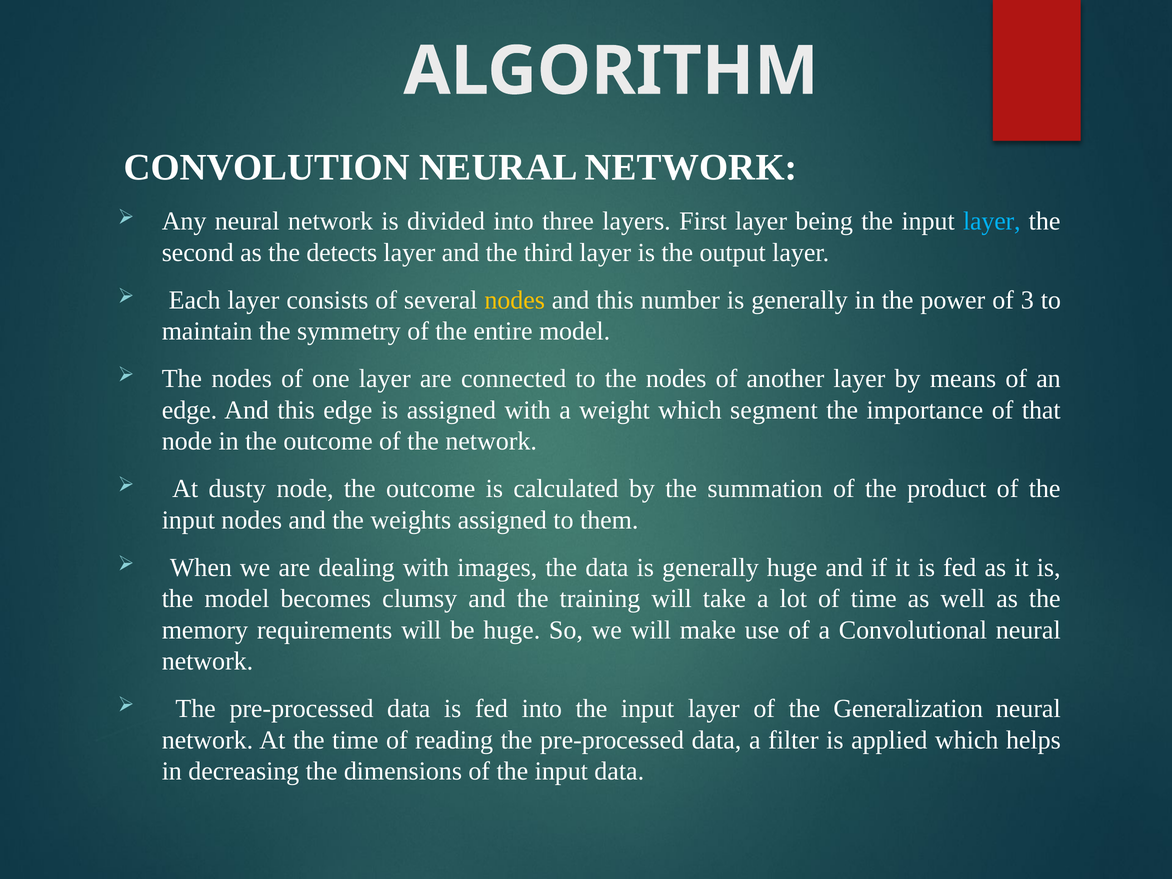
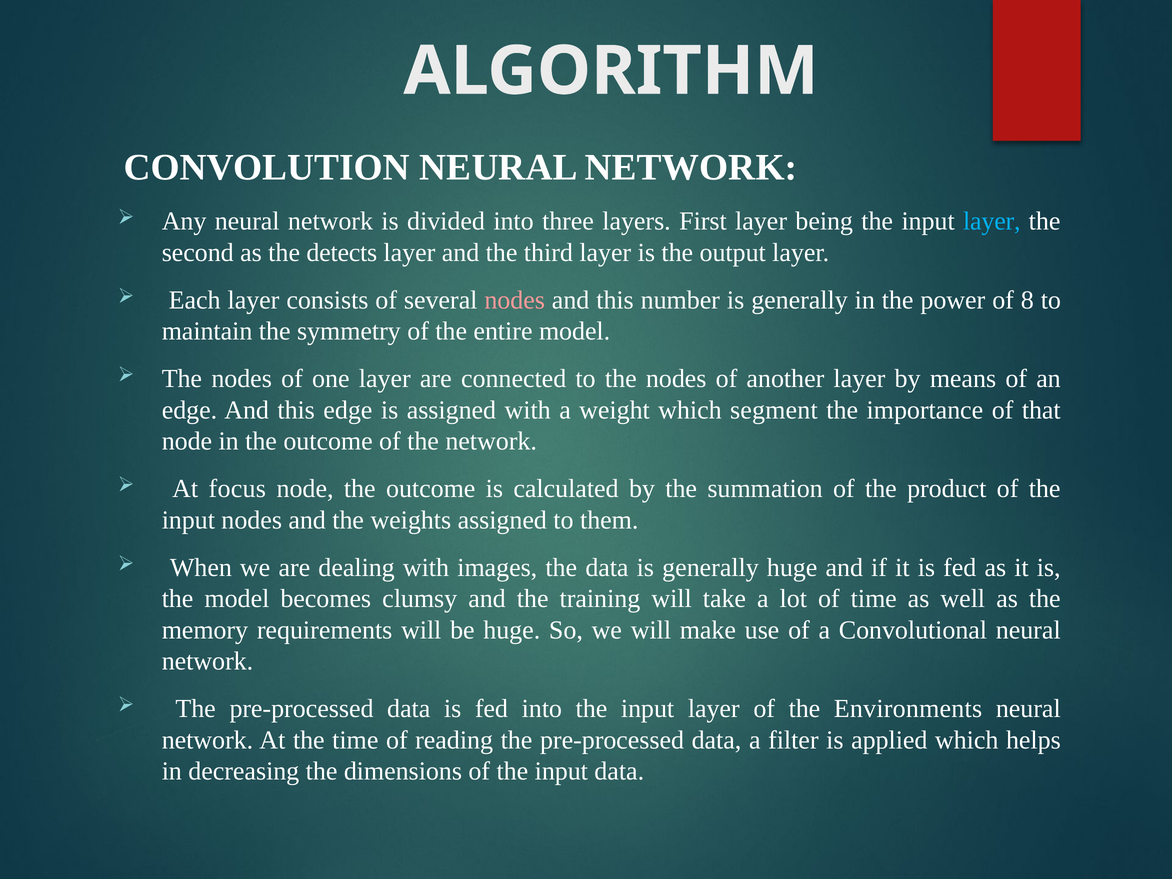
nodes colour: yellow -> pink (515, 300)
3: 3 -> 8 (1027, 300)
dusty: dusty -> focus (237, 489)
Generalization: Generalization -> Environments (908, 709)
